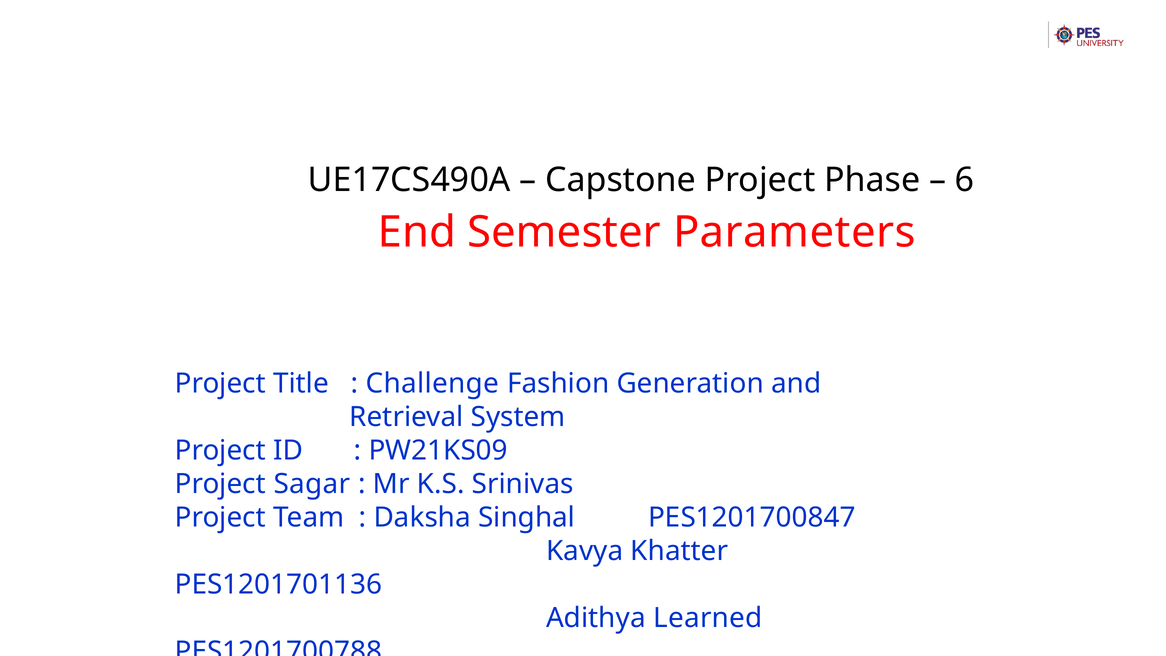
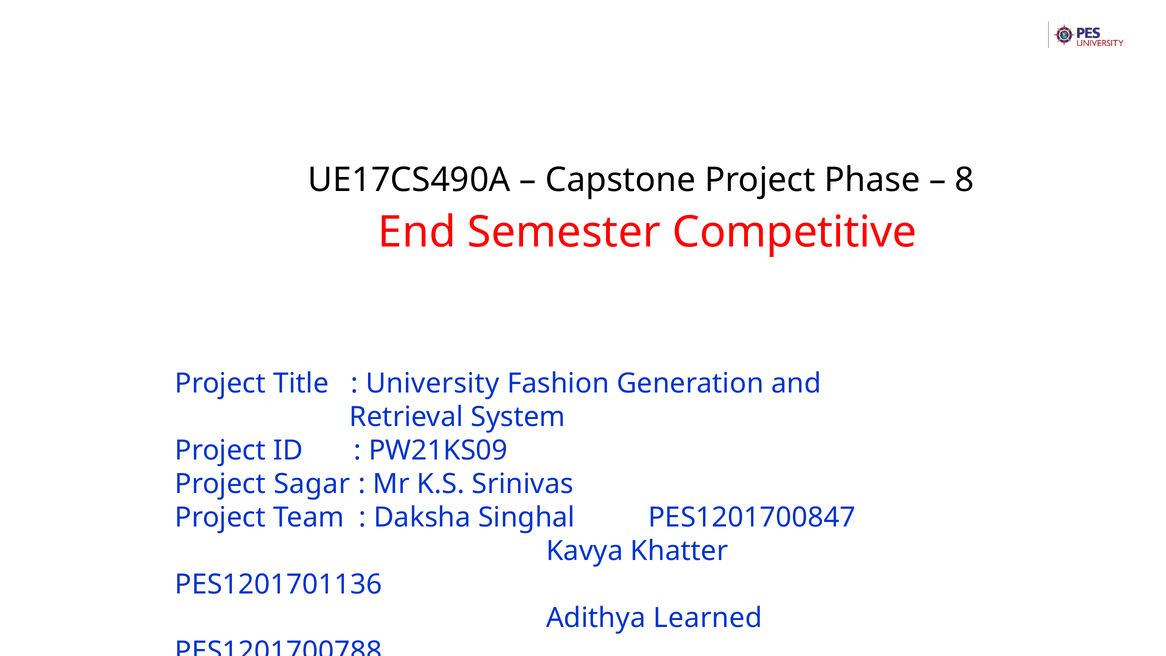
6: 6 -> 8 (965, 180)
Parameters: Parameters -> Competitive (795, 232)
Challenge: Challenge -> University (432, 383)
